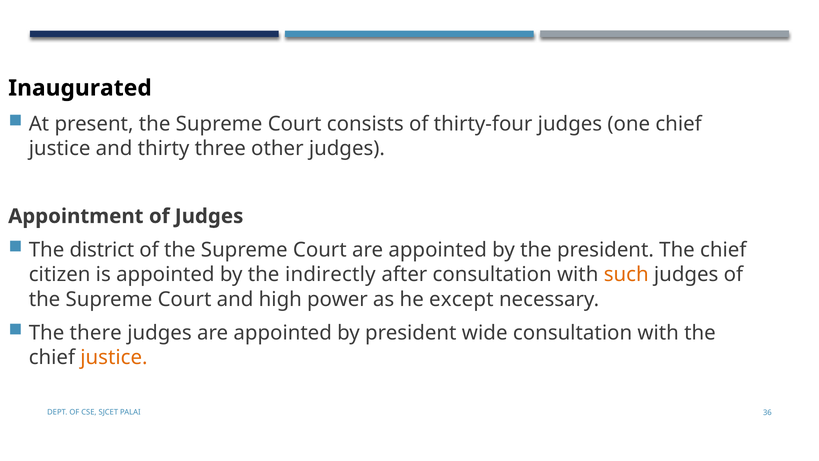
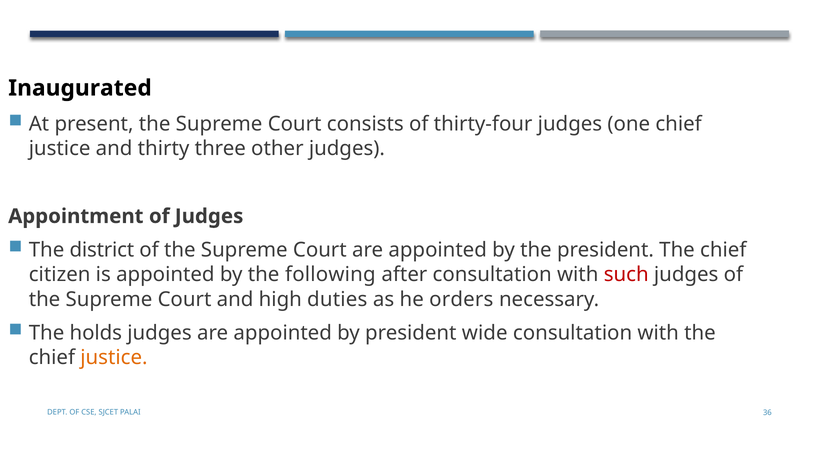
indirectly: indirectly -> following (330, 274)
such colour: orange -> red (626, 274)
power: power -> duties (337, 299)
except: except -> orders (461, 299)
there: there -> holds (96, 333)
